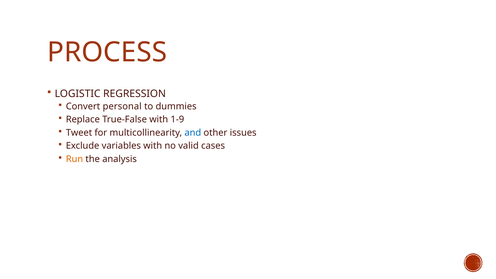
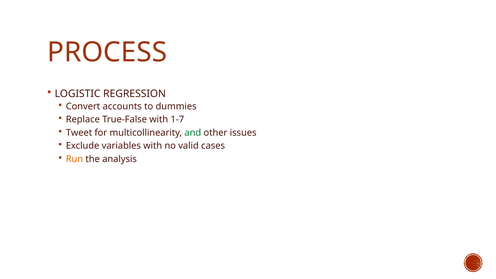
personal: personal -> accounts (122, 106)
1-9: 1-9 -> 1-7 (177, 120)
and colour: blue -> green (193, 133)
